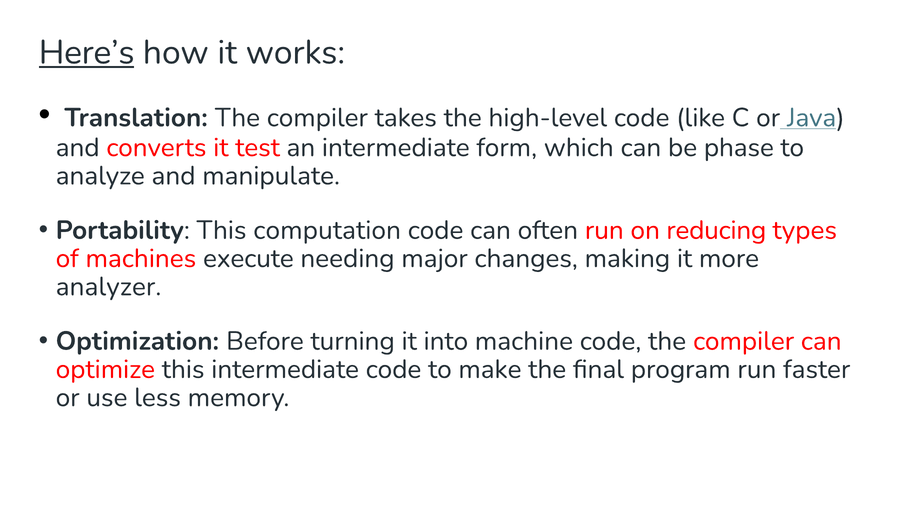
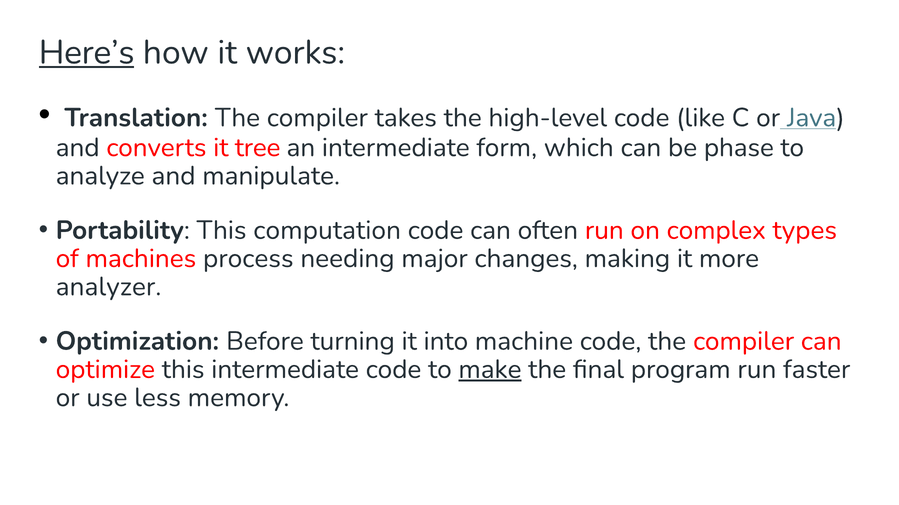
test: test -> tree (258, 148)
reducing: reducing -> complex (716, 230)
execute: execute -> process (248, 259)
make underline: none -> present (490, 370)
